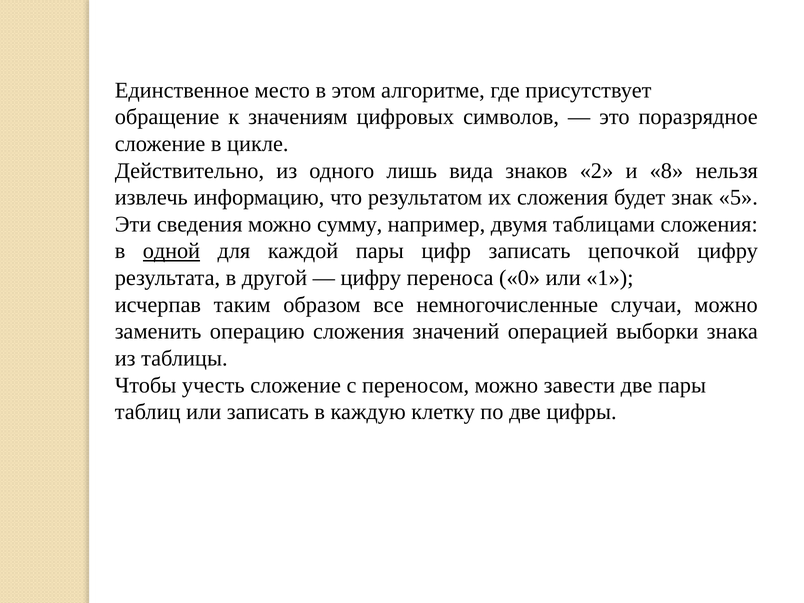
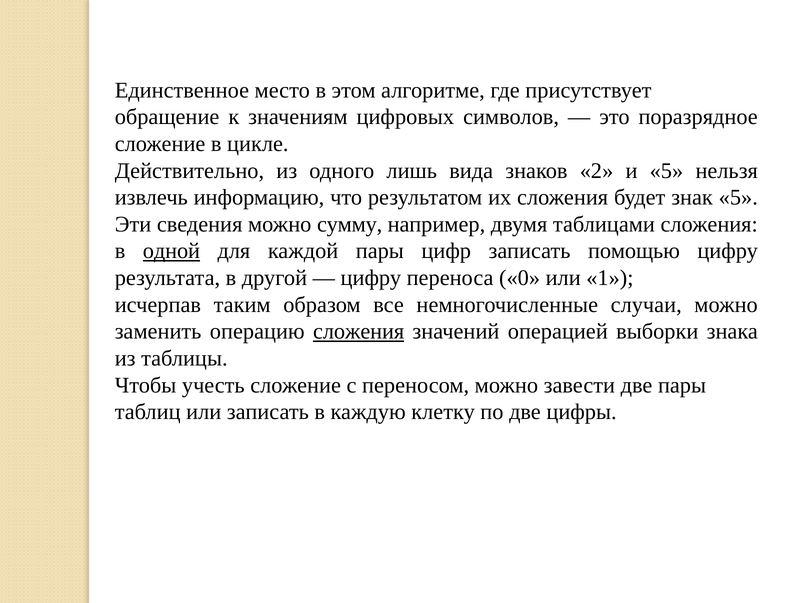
и 8: 8 -> 5 (666, 171)
цепочкой: цепочкой -> помощью (634, 251)
сложения underline: none -> present (359, 332)
